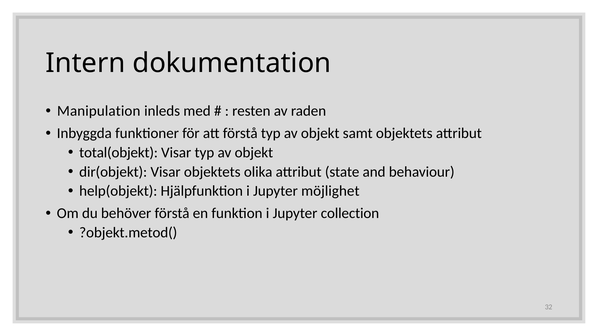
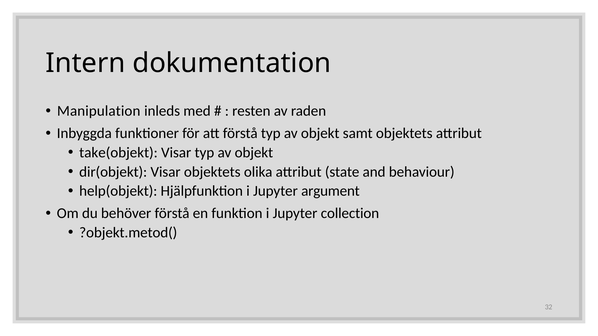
total(objekt: total(objekt -> take(objekt (118, 153)
möjlighet: möjlighet -> argument (330, 191)
